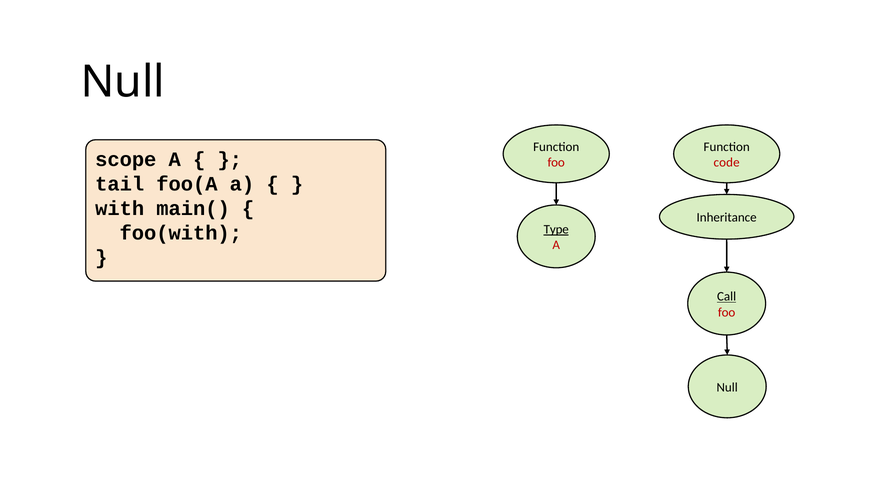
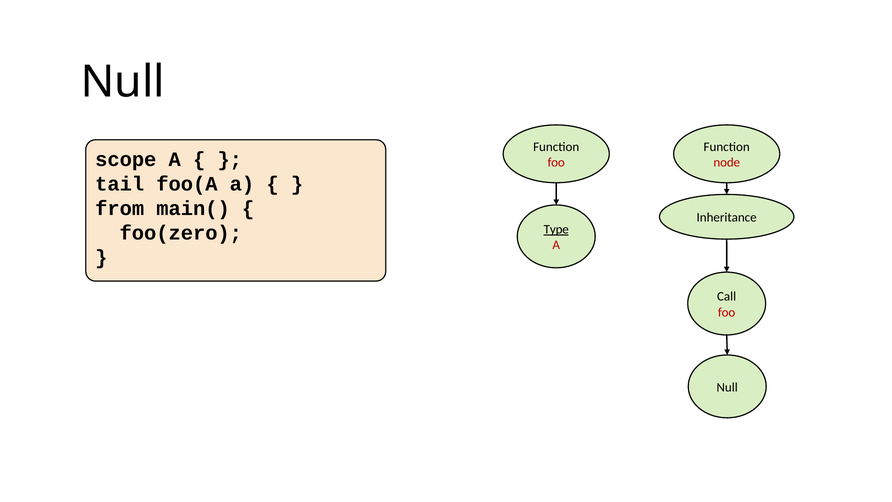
code: code -> node (727, 162)
with: with -> from (120, 209)
foo(with: foo(with -> foo(zero (181, 233)
Call underline: present -> none (727, 296)
